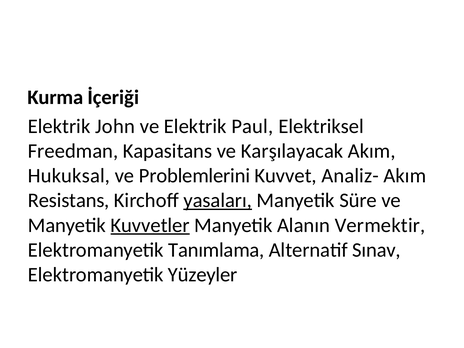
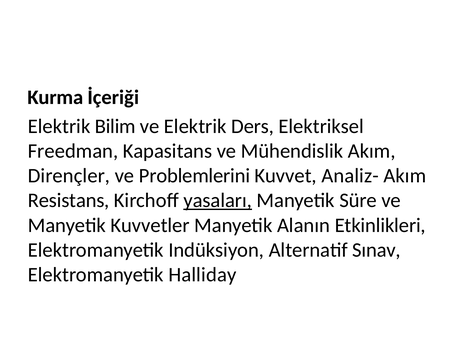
John: John -> Bilim (115, 126)
Paul: Paul -> Ders (253, 126)
Karşılayacak: Karşılayacak -> Mühendislik (292, 151)
Hukuksal: Hukuksal -> Dirençler (69, 176)
Kuvvetler underline: present -> none (150, 225)
Vermektir: Vermektir -> Etkinlikleri (380, 225)
Tanımlama: Tanımlama -> Indüksiyon (216, 250)
Yüzeyler: Yüzeyler -> Halliday (202, 275)
